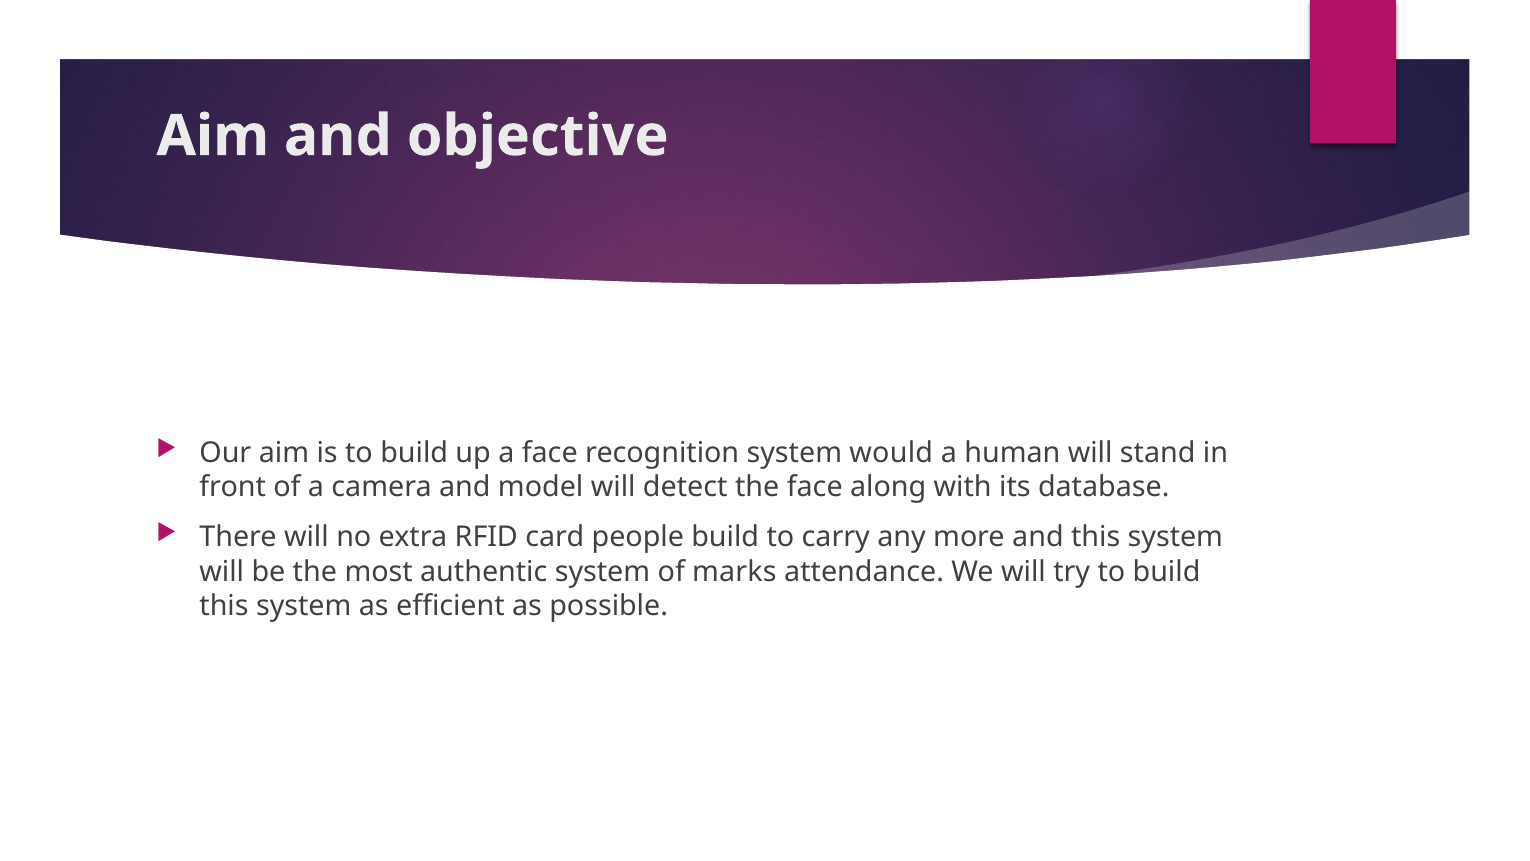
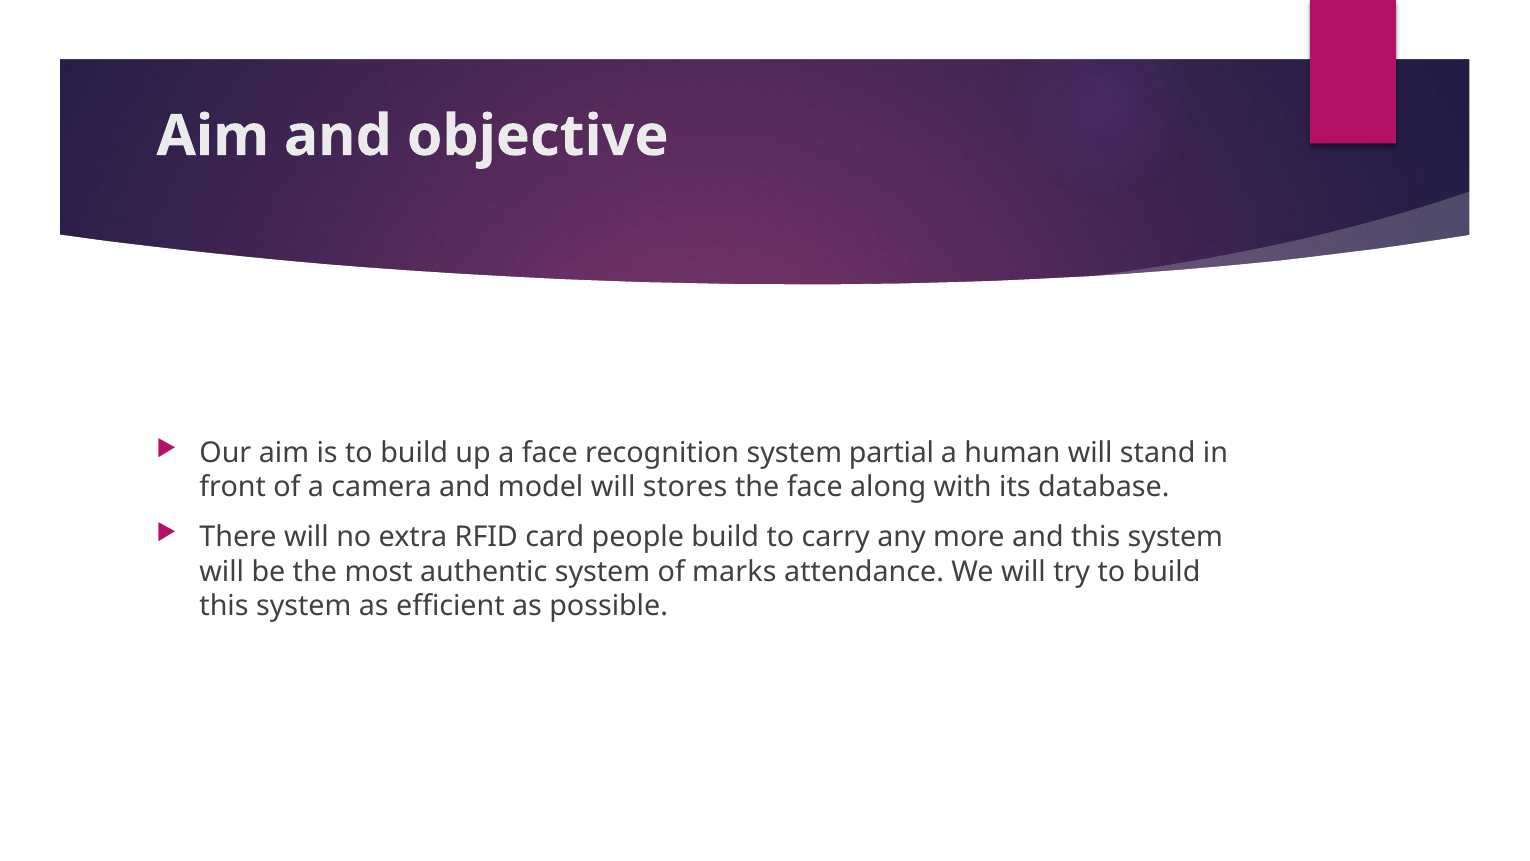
would: would -> partial (891, 452)
detect: detect -> stores (685, 487)
